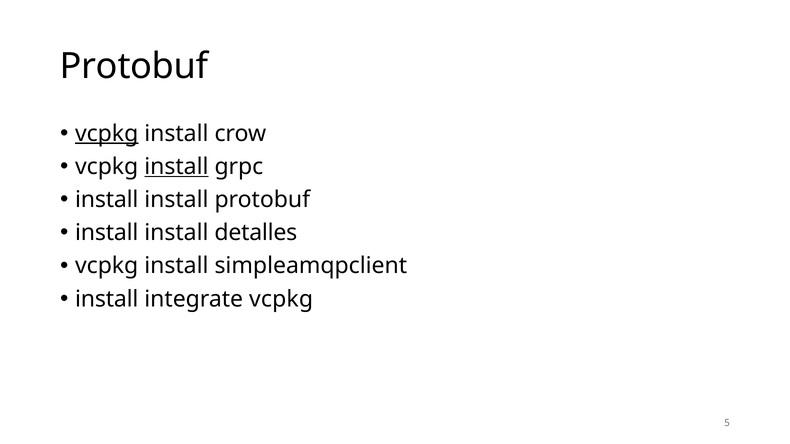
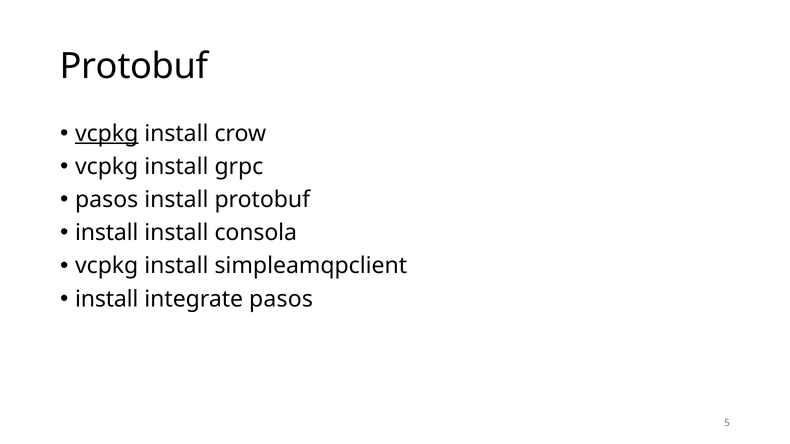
install underline: present -> none (176, 167)
install: install -> pasos (107, 200)
detalles: detalles -> consola (256, 233)
integrate vcpkg: vcpkg -> pasos (281, 299)
